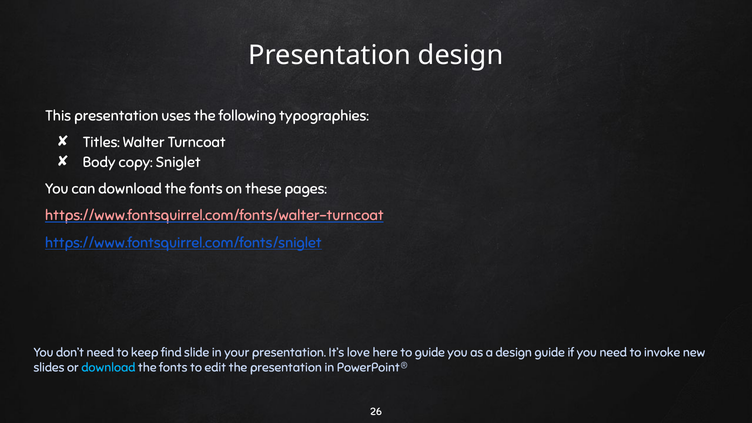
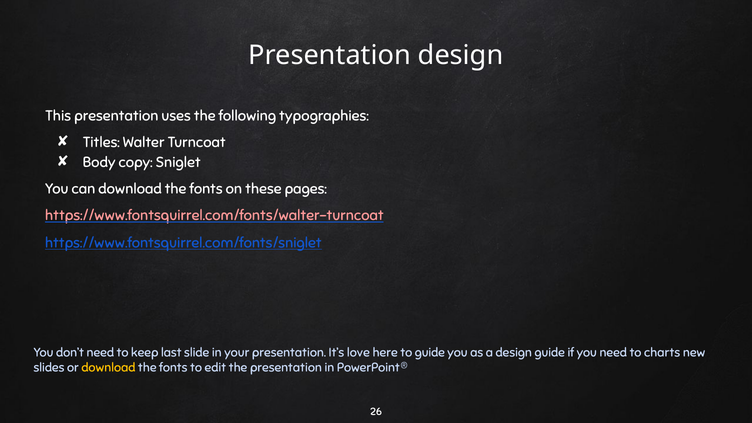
find: find -> last (171, 353)
invoke: invoke -> charts (662, 353)
download colour: light blue -> yellow (108, 368)
